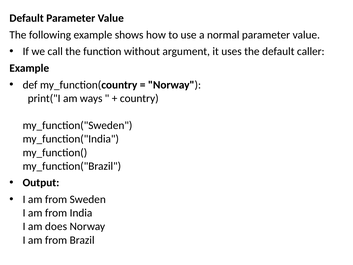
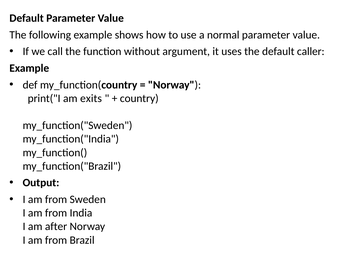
ways: ways -> exits (91, 98)
does: does -> after (56, 226)
